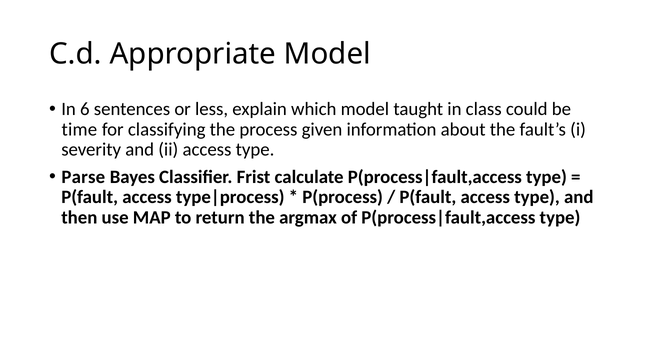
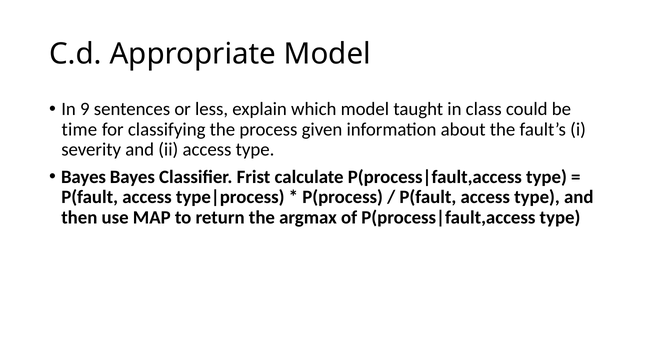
6: 6 -> 9 (85, 109)
Parse: Parse -> Bayes (84, 177)
